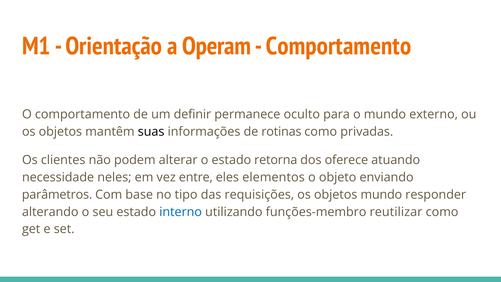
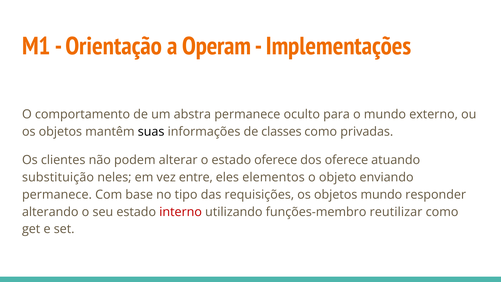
Comportamento: Comportamento -> Implementações (339, 46)
definir: definir -> abstra (192, 114)
rotinas: rotinas -> classes (281, 132)
estado retorna: retorna -> oferece (276, 160)
necessidade: necessidade -> substituição (58, 177)
parâmetros: parâmetros -> permanece (57, 194)
interno colour: blue -> red (181, 212)
